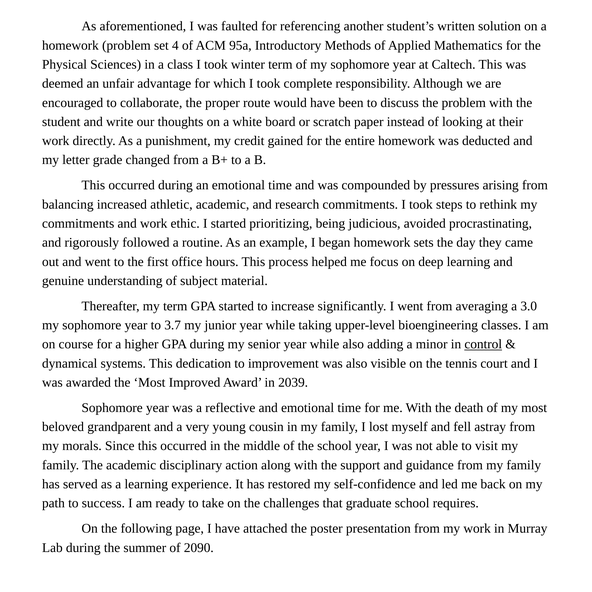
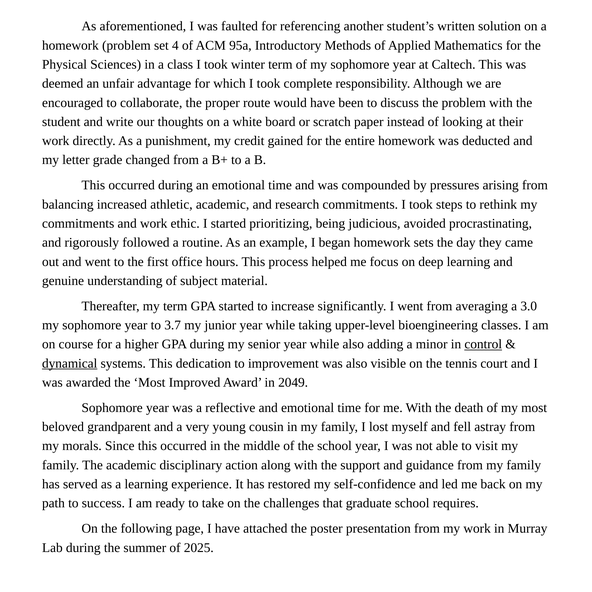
dynamical underline: none -> present (70, 363)
2039: 2039 -> 2049 (293, 382)
2090: 2090 -> 2025 (199, 548)
